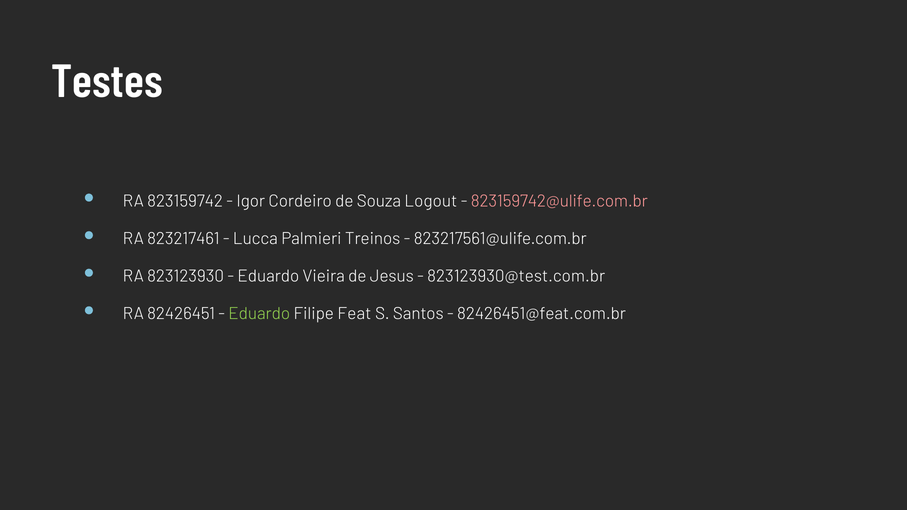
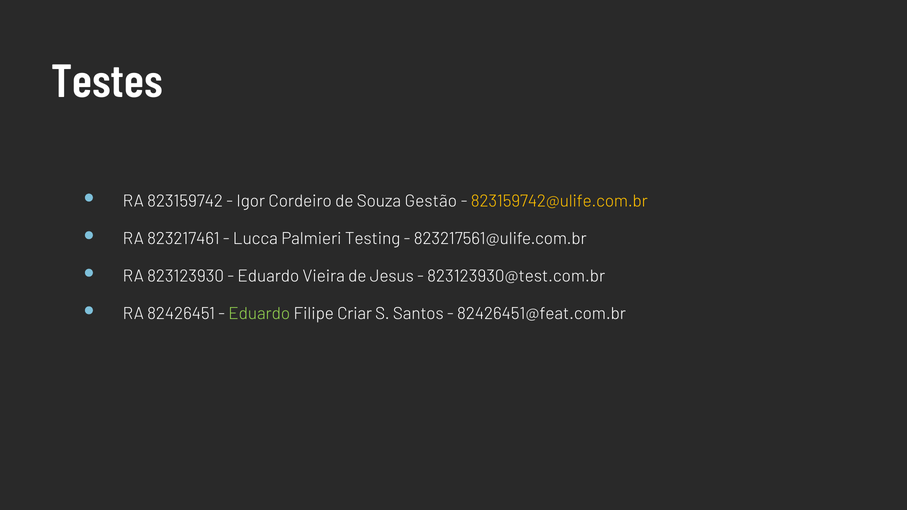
Logout: Logout -> Gestão (431, 201)
823159742@ulife.com.br colour: pink -> yellow (559, 201)
Treinos: Treinos -> Testing (373, 239)
Feat: Feat -> Criar (355, 314)
